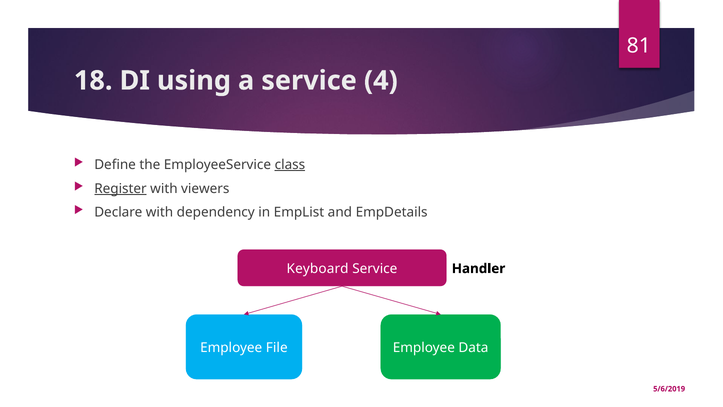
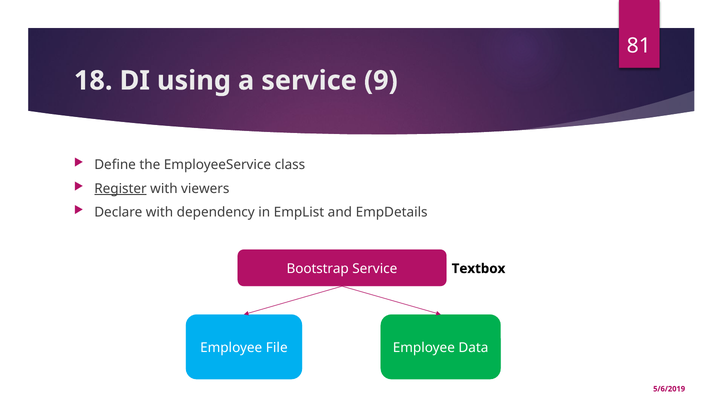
4: 4 -> 9 (381, 81)
class underline: present -> none (290, 165)
Keyboard: Keyboard -> Bootstrap (318, 269)
Handler: Handler -> Textbox (479, 268)
